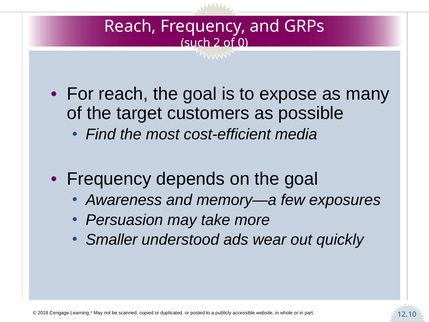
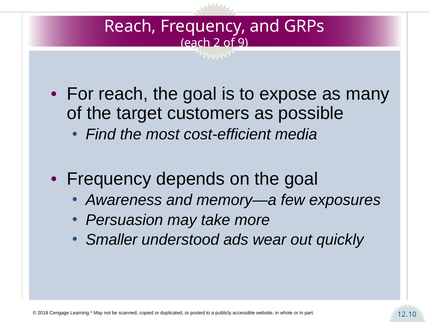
such: such -> each (196, 43)
0: 0 -> 9 (243, 43)
